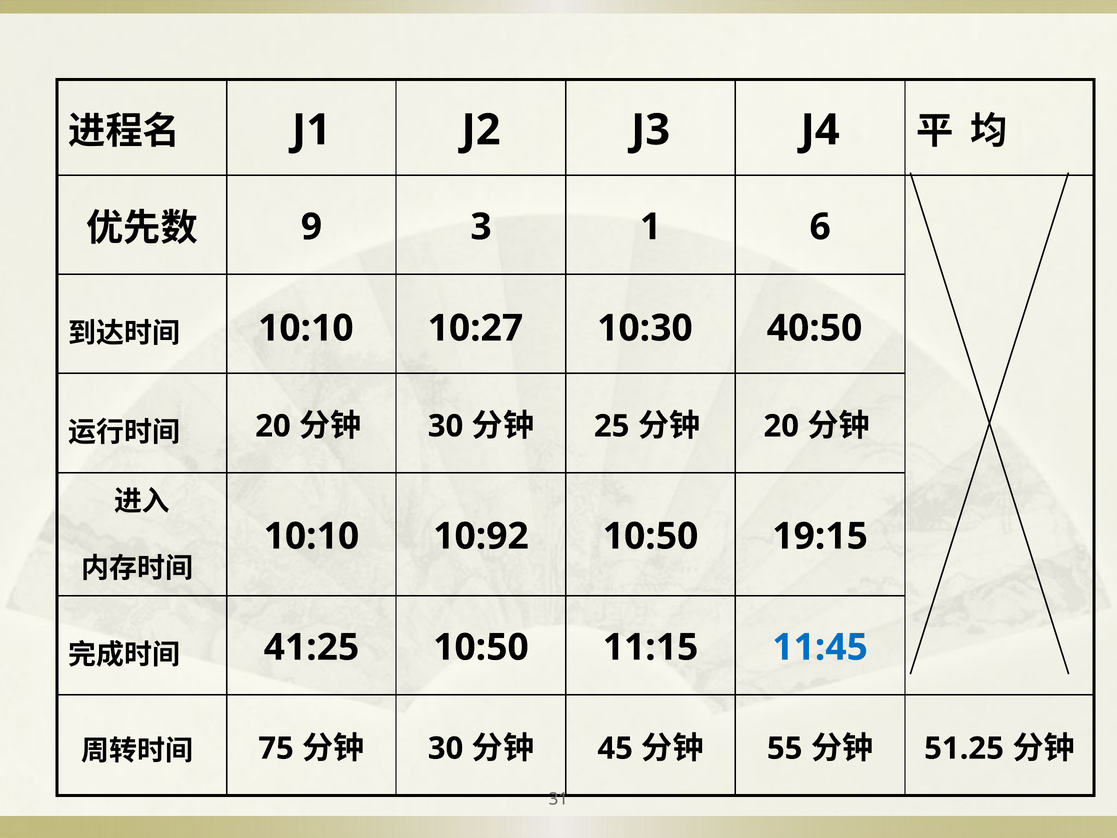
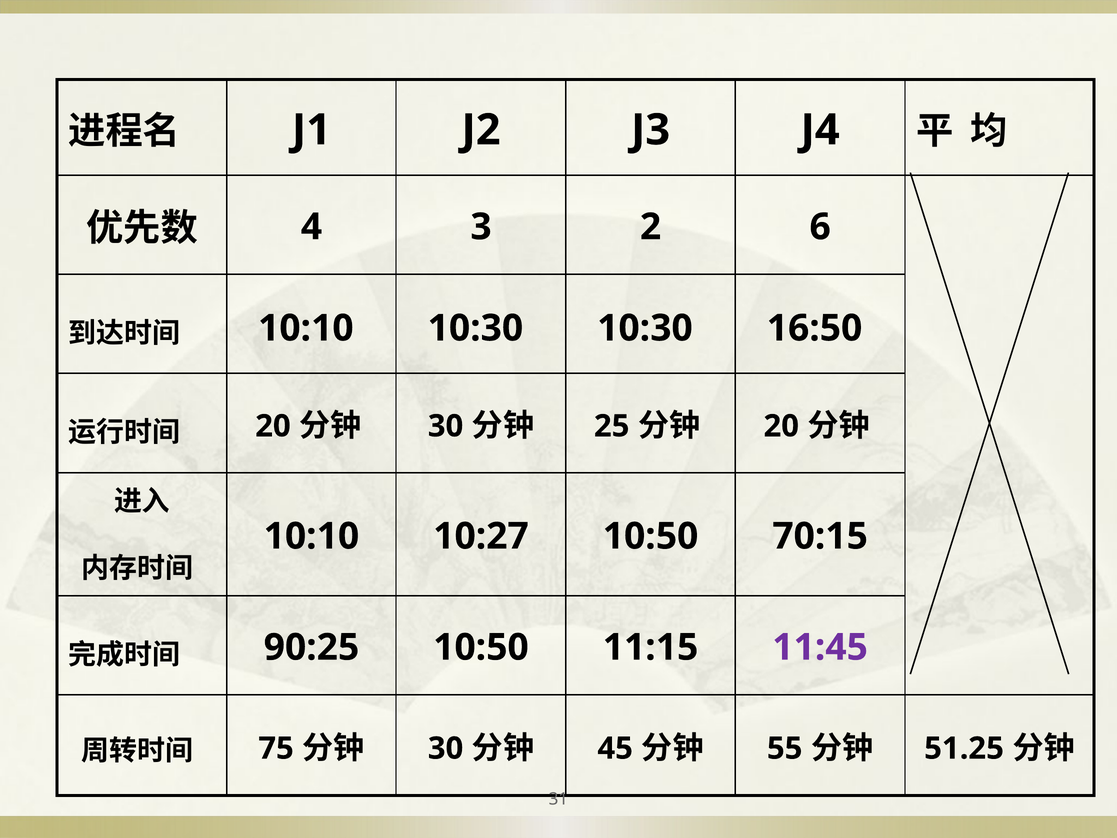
9: 9 -> 4 (311, 227)
1: 1 -> 2 (651, 227)
10:10 10:27: 10:27 -> 10:30 (475, 328)
40:50: 40:50 -> 16:50 (815, 328)
10:92: 10:92 -> 10:27 (481, 536)
19:15: 19:15 -> 70:15 (820, 536)
41:25: 41:25 -> 90:25 (311, 647)
11:45 colour: blue -> purple (820, 647)
